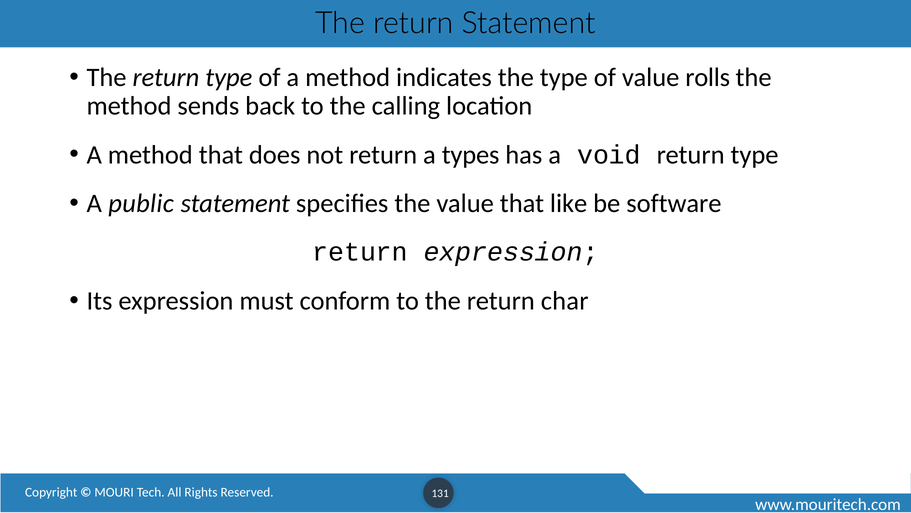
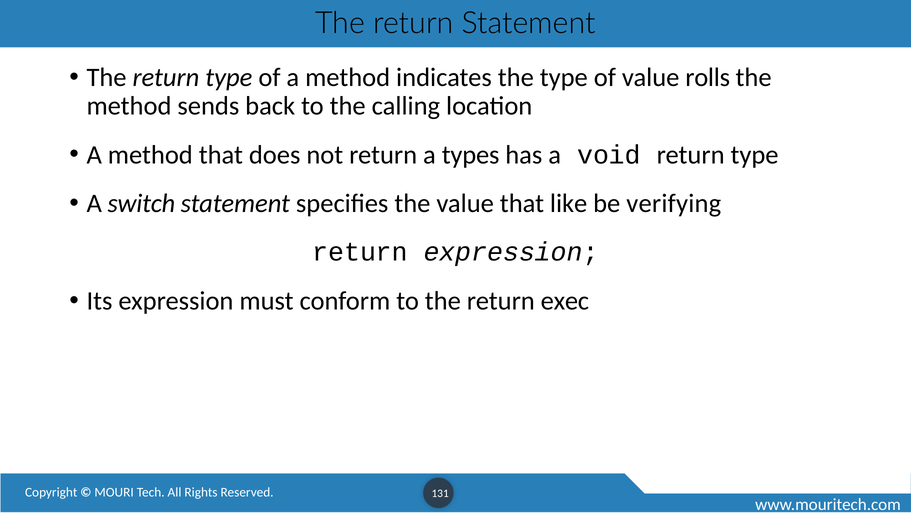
public: public -> switch (141, 203)
software: software -> verifying (674, 203)
char: char -> exec (565, 300)
